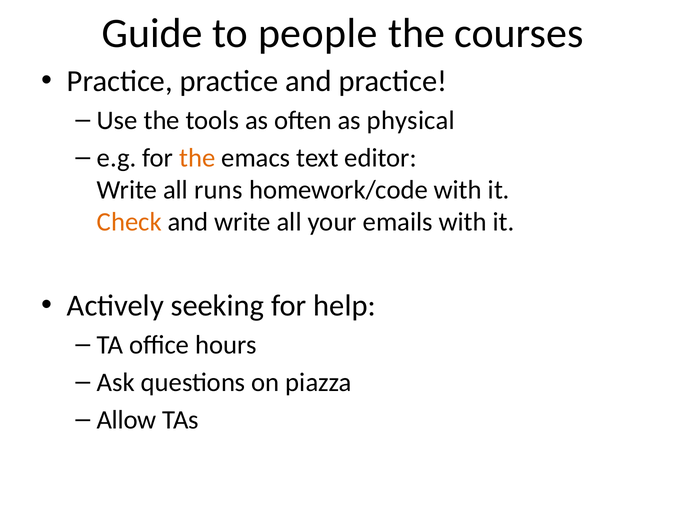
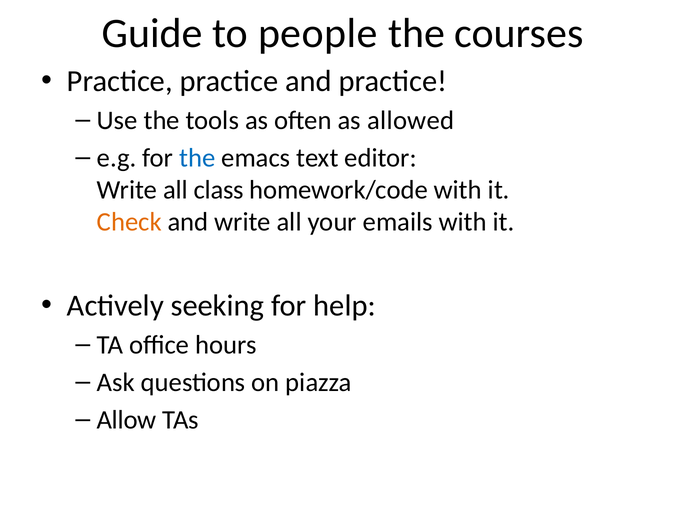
physical: physical -> allowed (411, 120)
the colour: orange -> blue (197, 158)
runs: runs -> class (219, 190)
